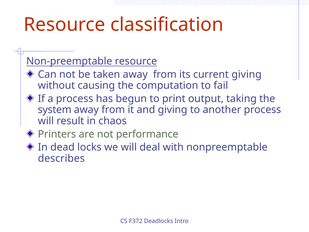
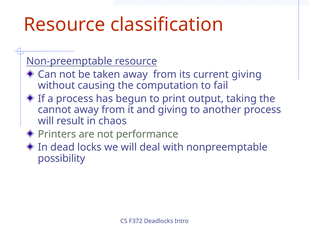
system: system -> cannot (55, 110)
describes: describes -> possibility (61, 158)
